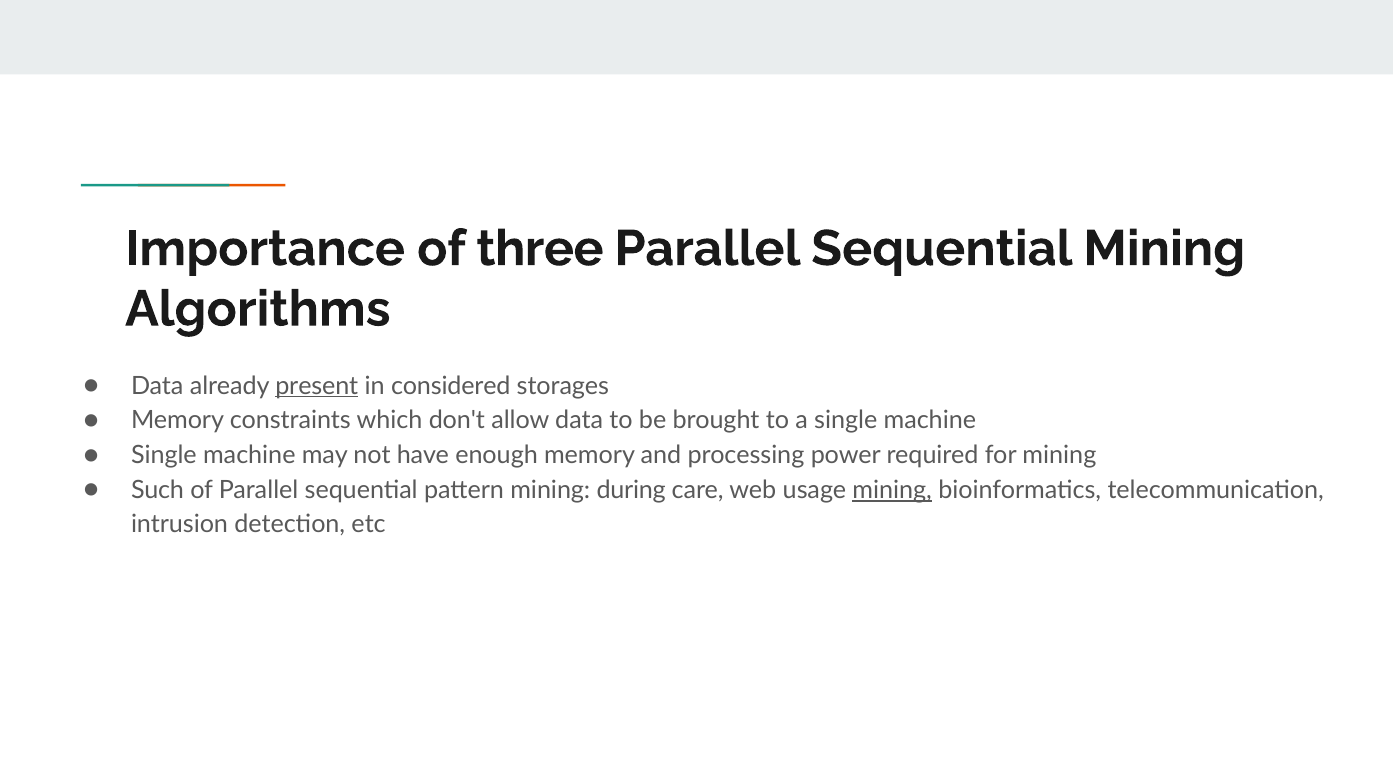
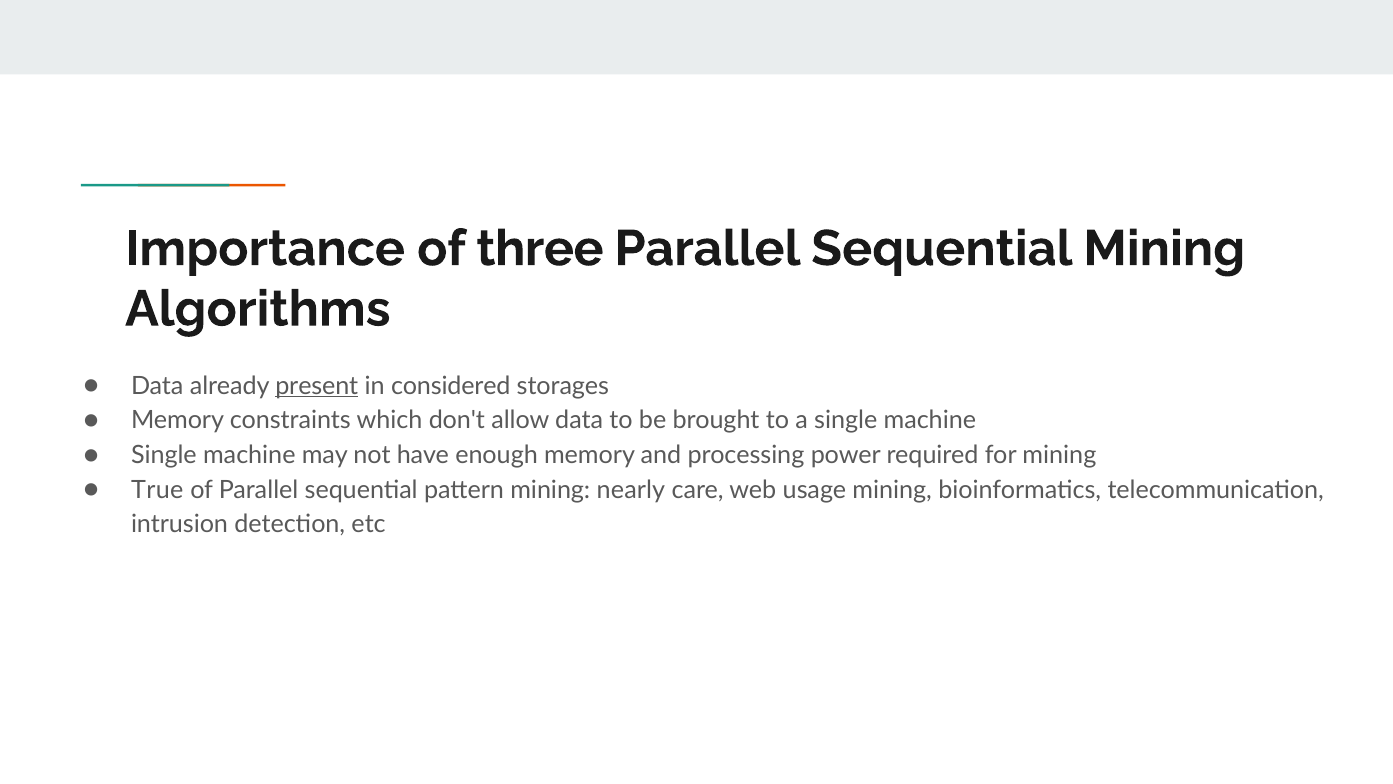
Such: Such -> True (157, 490)
during: during -> nearly (631, 490)
mining underline: present -> none (892, 490)
